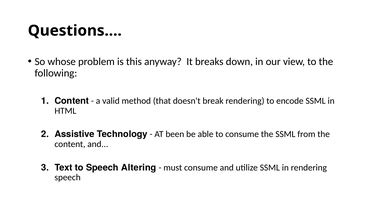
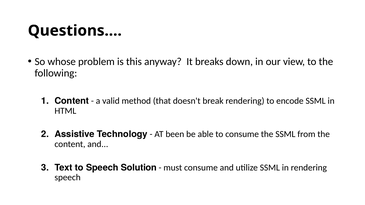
Altering: Altering -> Solution (139, 168)
